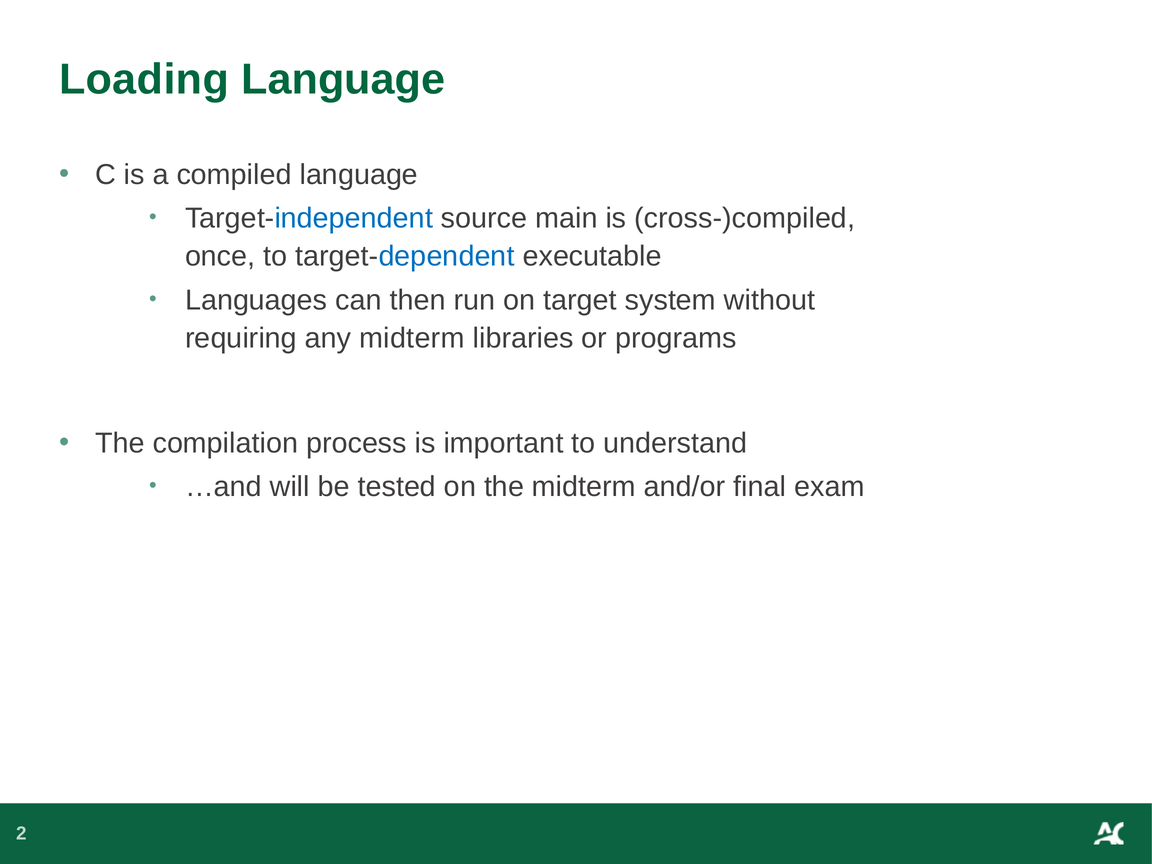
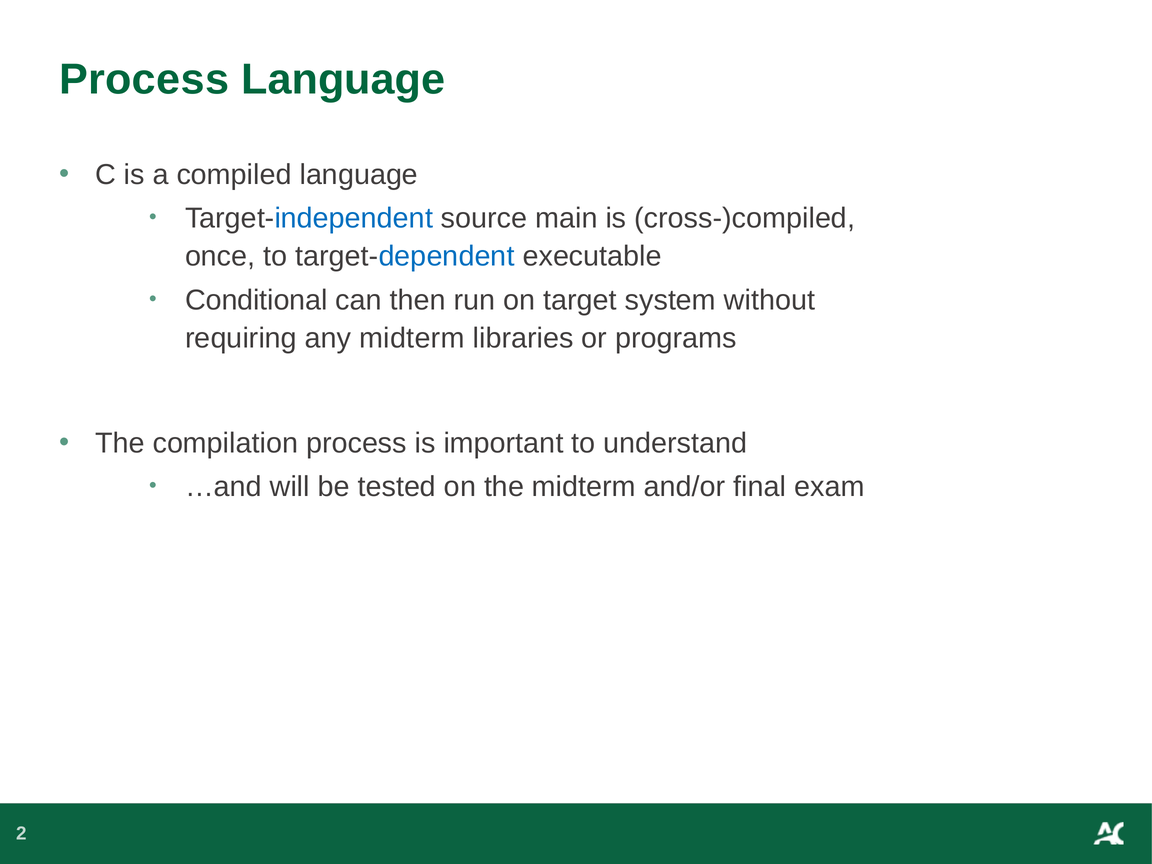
Loading: Loading -> Process (144, 79)
Languages: Languages -> Conditional (256, 300)
